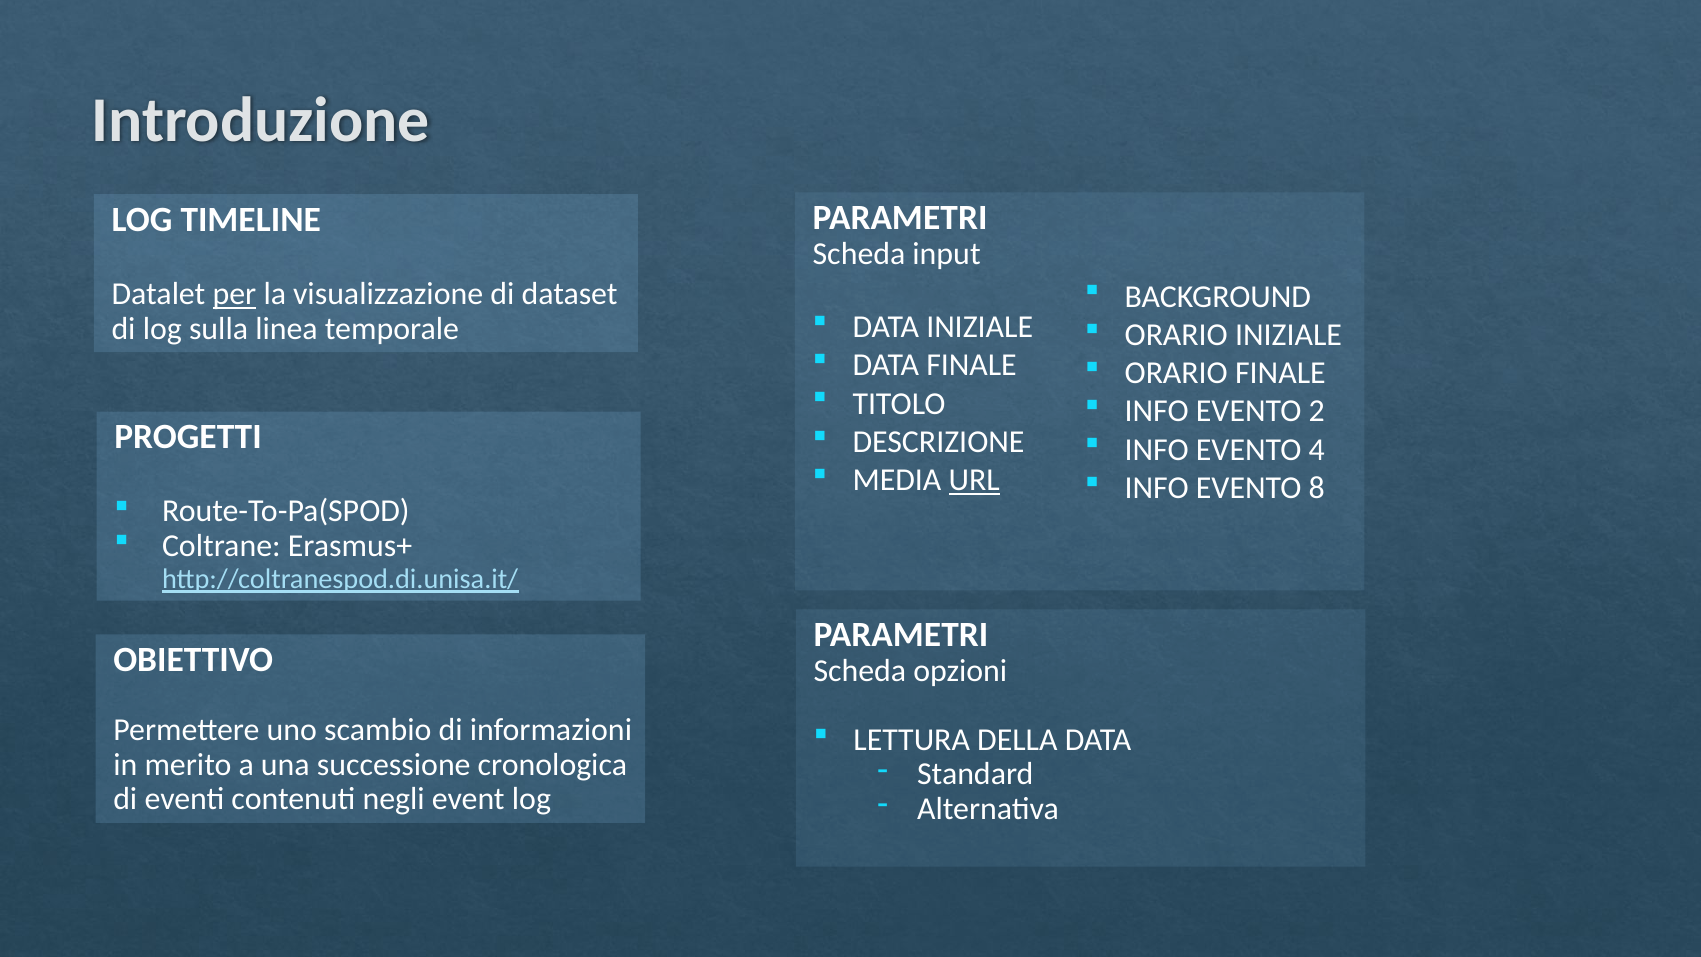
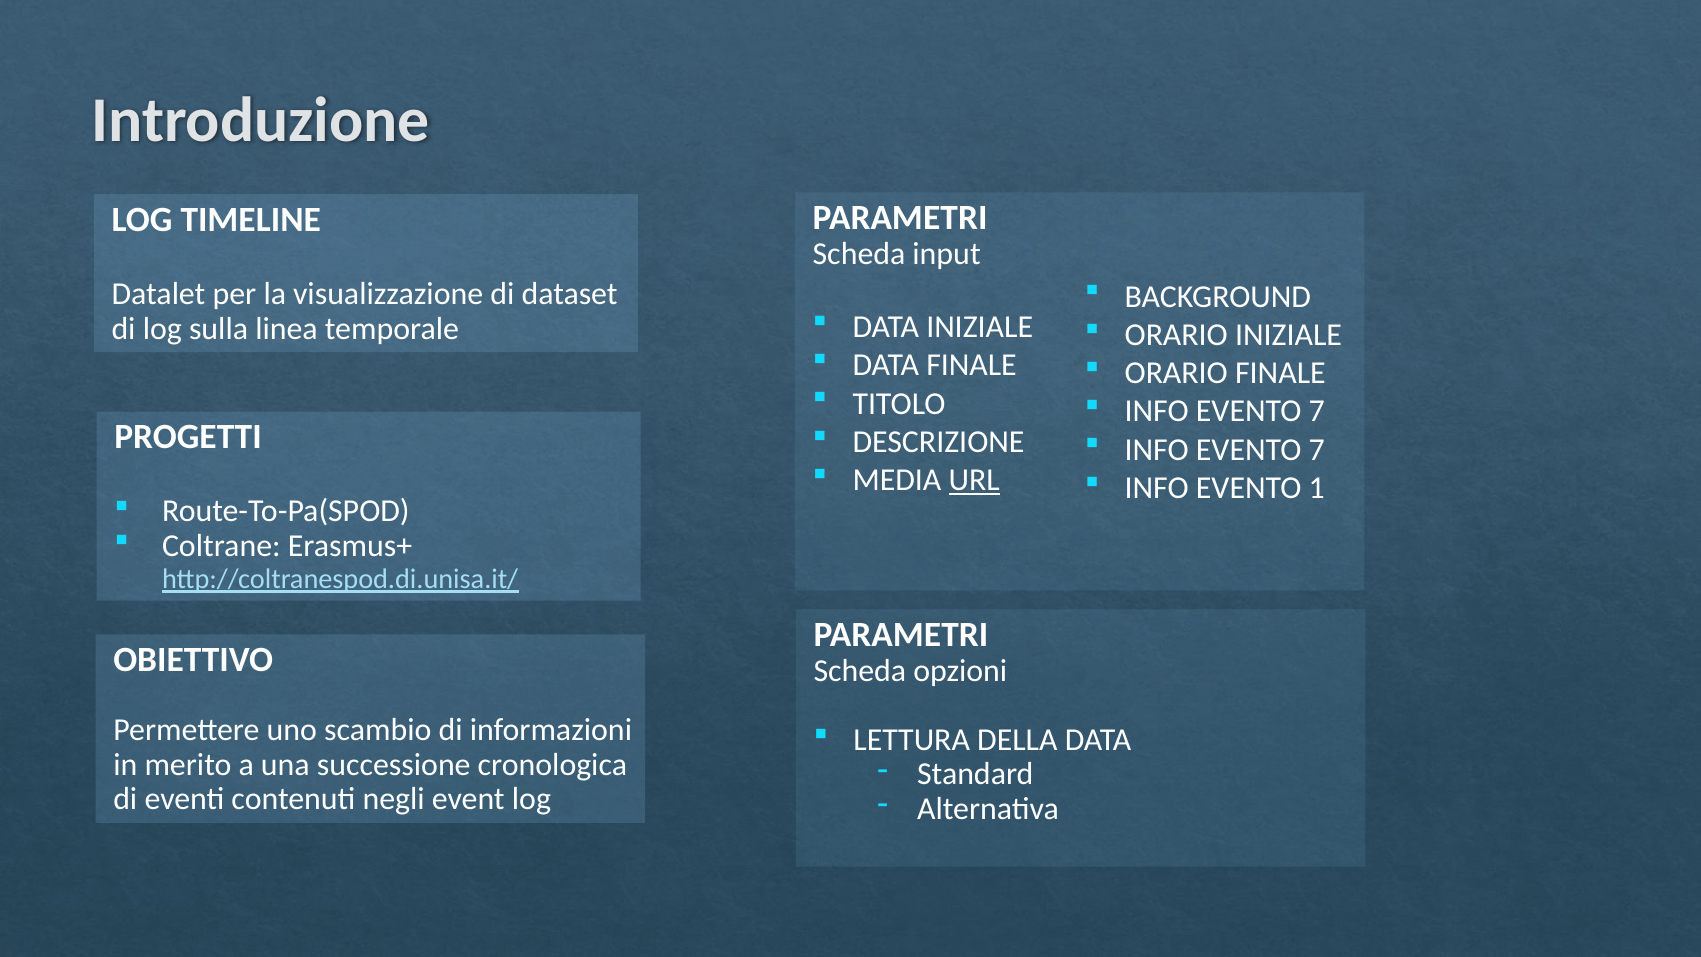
per underline: present -> none (234, 294)
2: 2 -> 7 (1317, 411)
4: 4 -> 7 (1317, 450)
8: 8 -> 1 (1317, 488)
